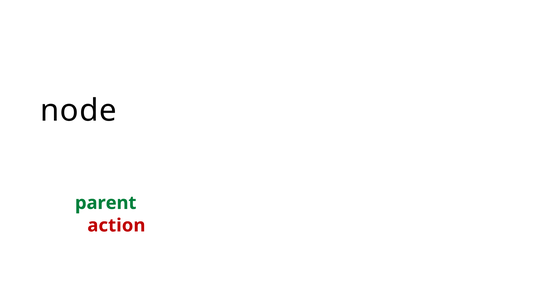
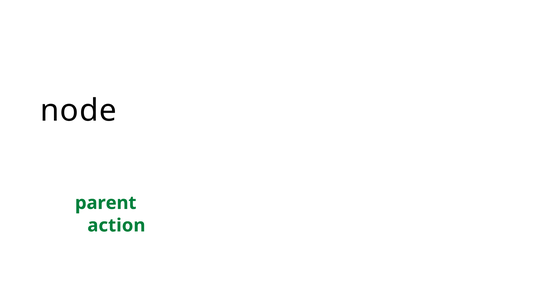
action colour: red -> green (116, 226)
